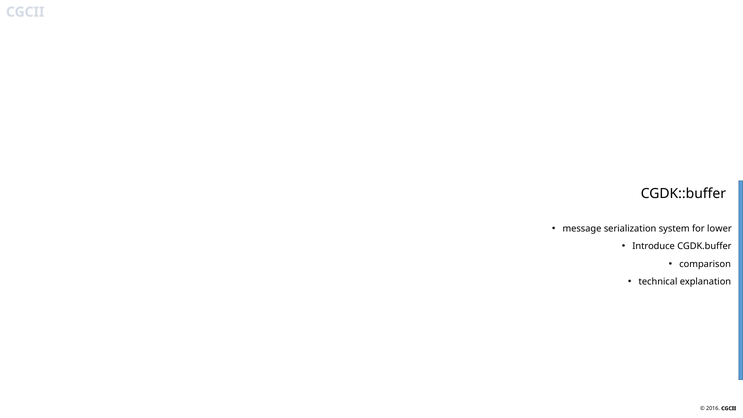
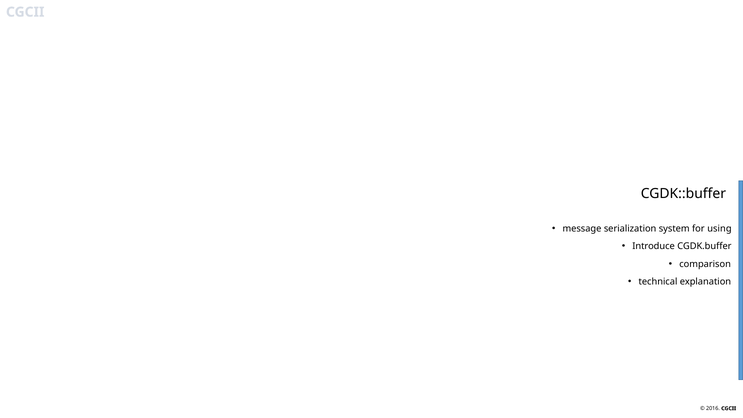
lower: lower -> using (719, 229)
